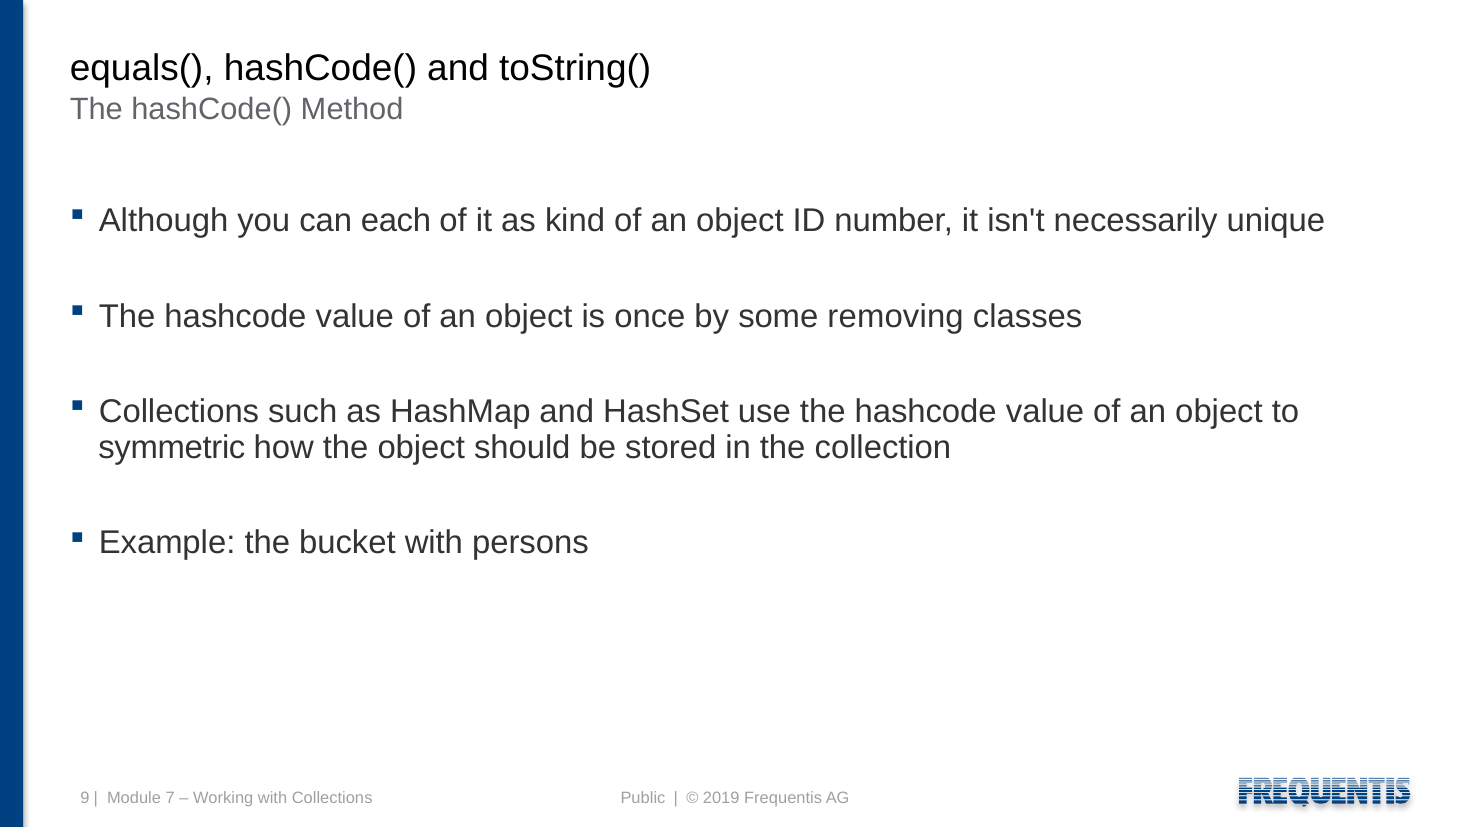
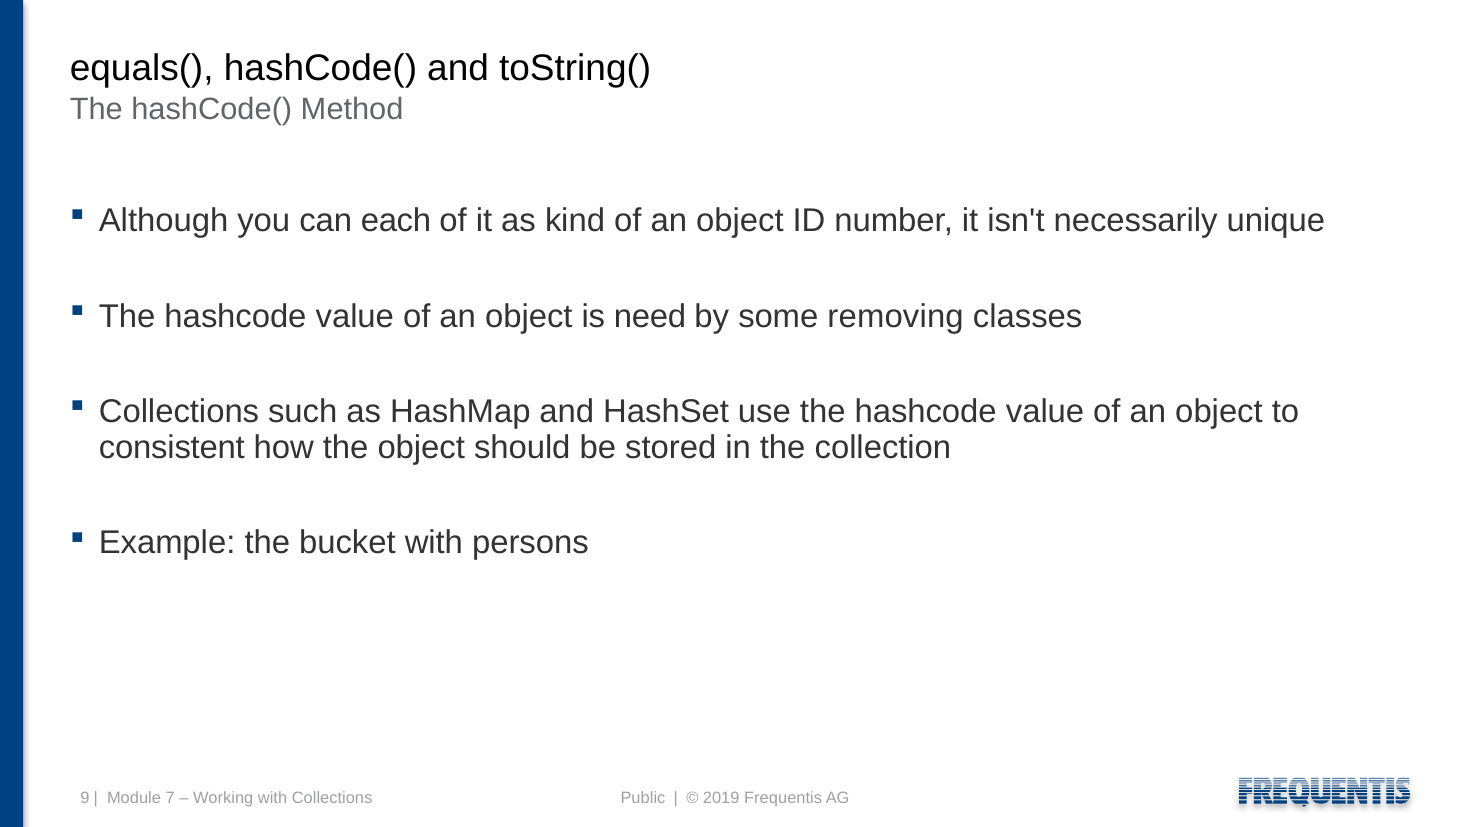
once: once -> need (650, 316)
symmetric: symmetric -> consistent (172, 448)
